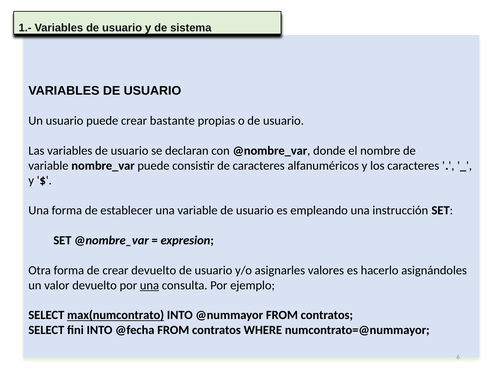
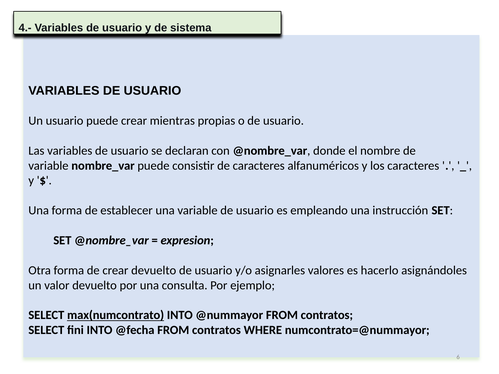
1.-: 1.- -> 4.- (25, 28)
bastante: bastante -> mientras (172, 121)
una underline: present -> none (149, 285)
